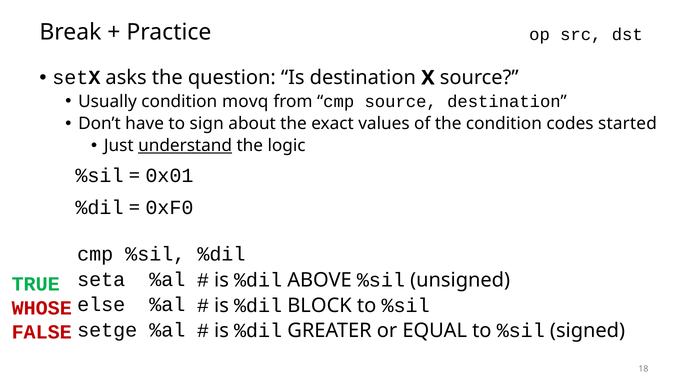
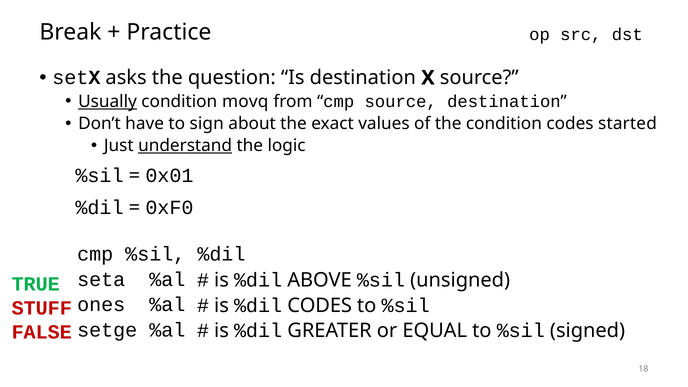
Usually underline: none -> present (108, 101)
else: else -> ones (101, 305)
%dil BLOCK: BLOCK -> CODES (320, 306)
WHOSE: WHOSE -> STUFF (42, 308)
